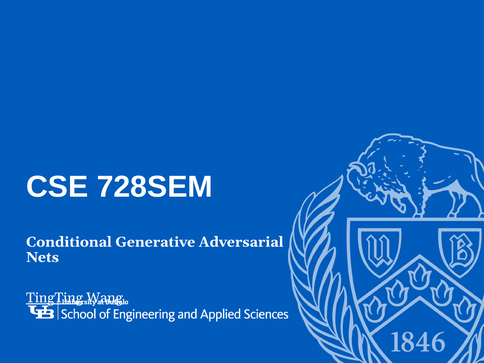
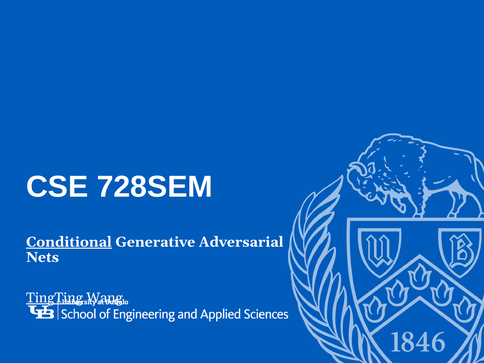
Conditional underline: none -> present (69, 242)
